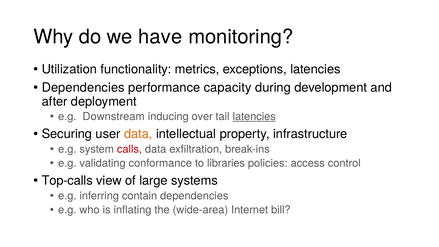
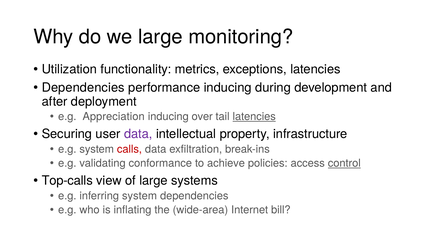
we have: have -> large (160, 37)
performance capacity: capacity -> inducing (228, 88)
Downstream: Downstream -> Appreciation (114, 117)
data colour: orange -> purple (138, 134)
libraries: libraries -> achieve (226, 163)
control underline: none -> present (344, 163)
inferring contain: contain -> system (140, 196)
